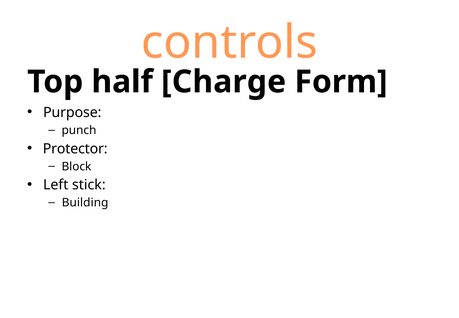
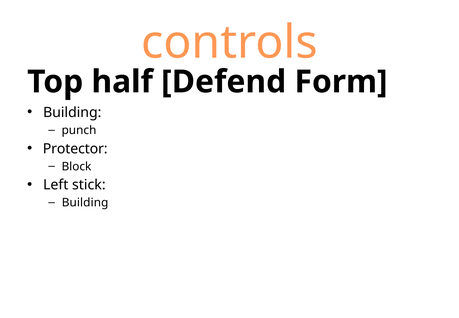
Charge: Charge -> Defend (224, 82)
Purpose: Purpose -> Building (72, 112)
